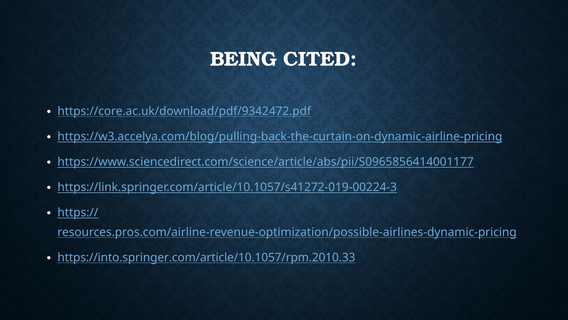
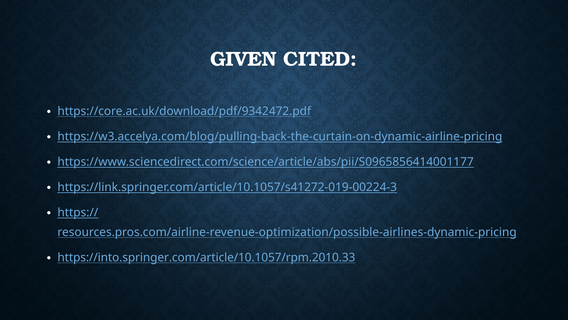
BEING: BEING -> GIVEN (243, 59)
